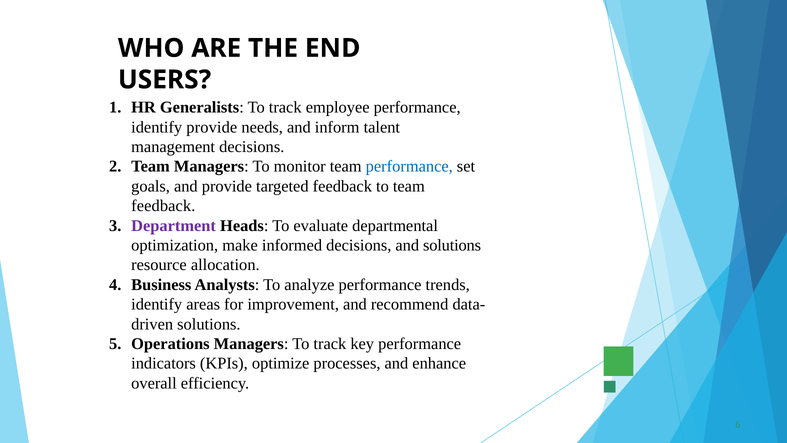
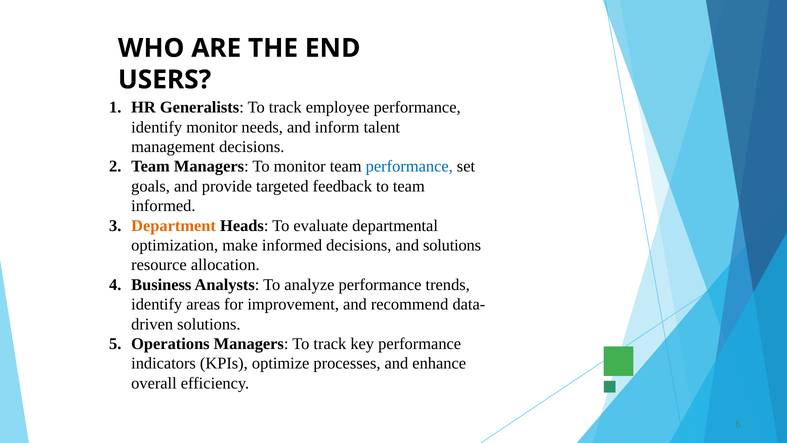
identify provide: provide -> monitor (212, 127)
feedback: feedback -> informed (163, 206)
Department colour: purple -> orange (174, 225)
